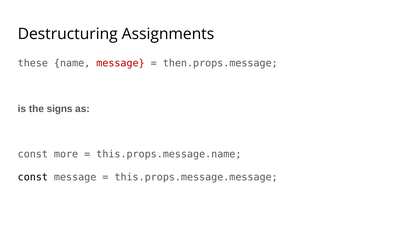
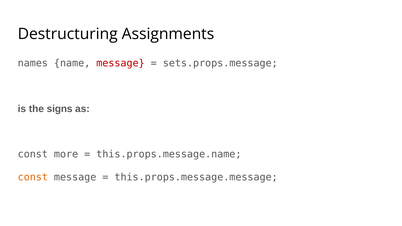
these: these -> names (33, 63)
then.props.message: then.props.message -> sets.props.message (220, 63)
const colour: black -> orange (33, 177)
